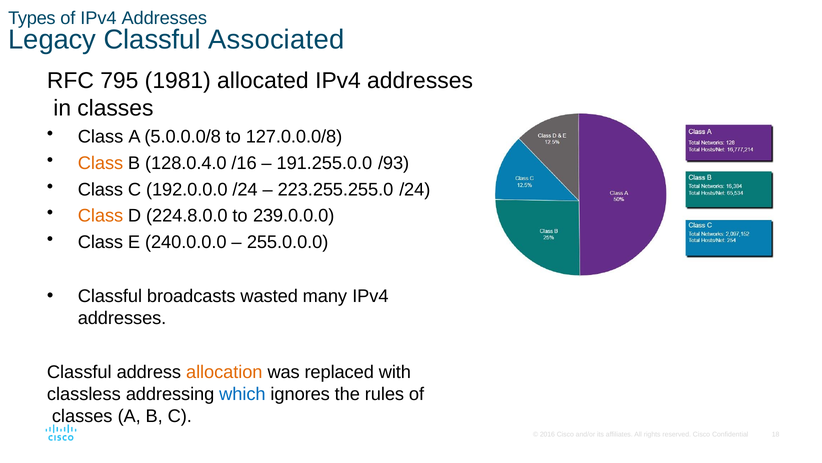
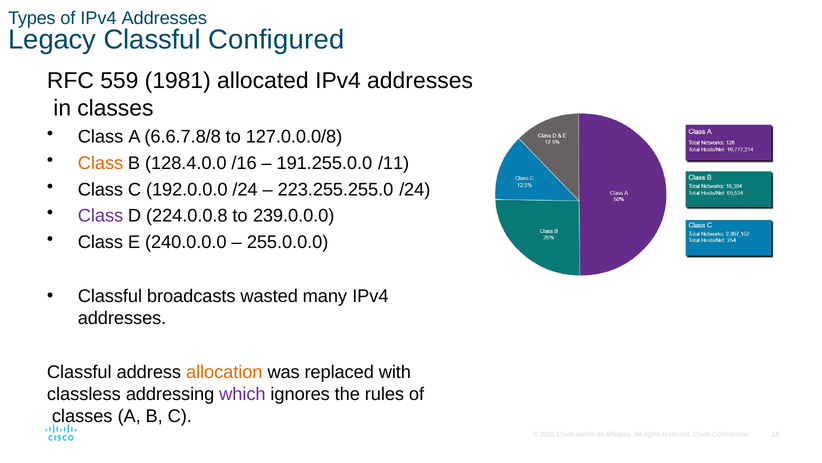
Associated: Associated -> Configured (276, 40)
795: 795 -> 559 (119, 80)
5.0.0.0/8: 5.0.0.0/8 -> 6.6.7.8/8 (183, 137)
128.0.4.0: 128.0.4.0 -> 128.4.0.0 (186, 163)
/93: /93 -> /11 (394, 163)
Class colour: orange -> purple (101, 216)
224.8.0.0: 224.8.0.0 -> 224.0.0.8 (187, 216)
which colour: blue -> purple (242, 394)
